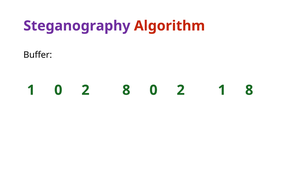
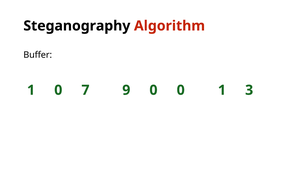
Steganography colour: purple -> black (77, 26)
1 2: 2 -> 7 (85, 90)
0 8: 8 -> 9 (126, 90)
0 2: 2 -> 0 (181, 90)
1 8: 8 -> 3 (249, 90)
